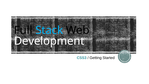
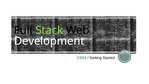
Stack colour: light blue -> light green (49, 30)
